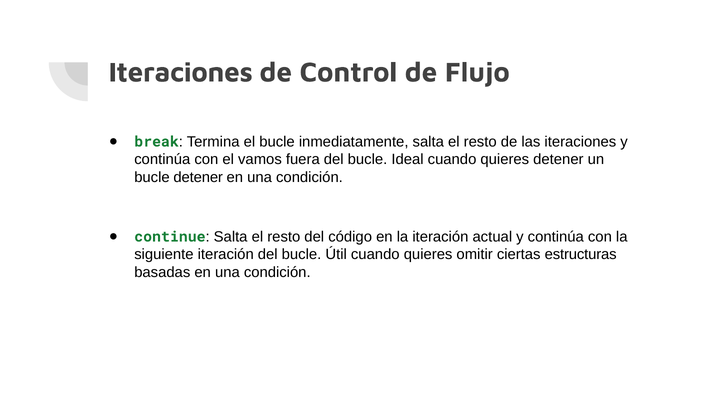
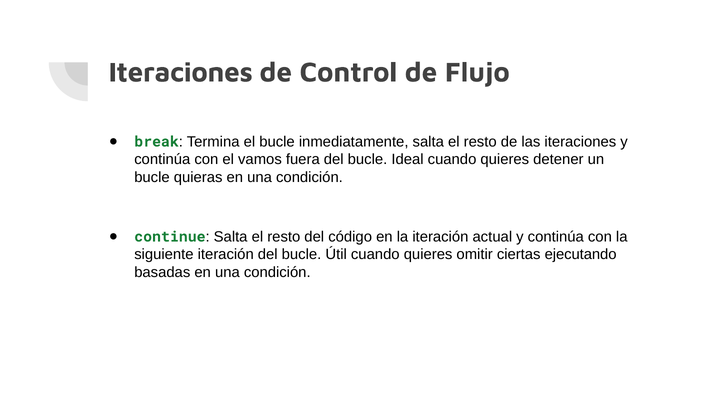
bucle detener: detener -> quieras (198, 177)
estructuras: estructuras -> ejecutando (581, 255)
